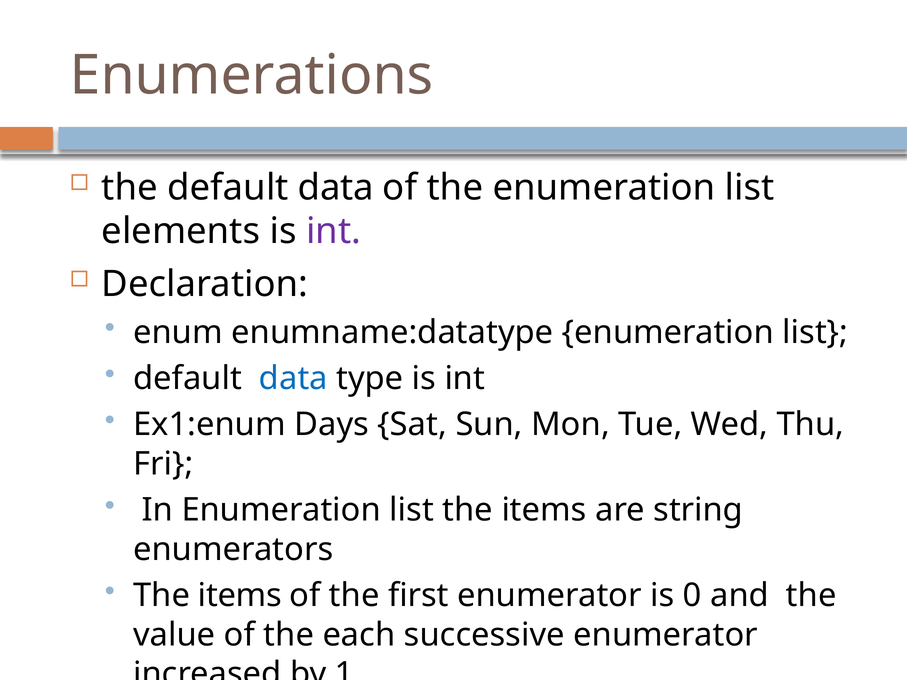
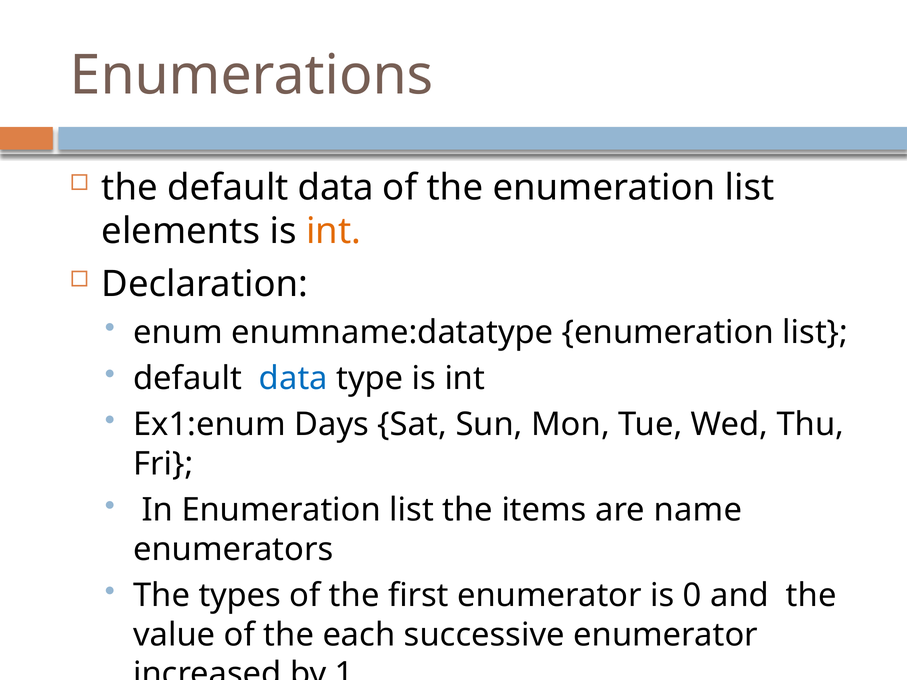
int colour: purple -> orange (334, 232)
string: string -> name (698, 510)
items: items -> types (240, 596)
